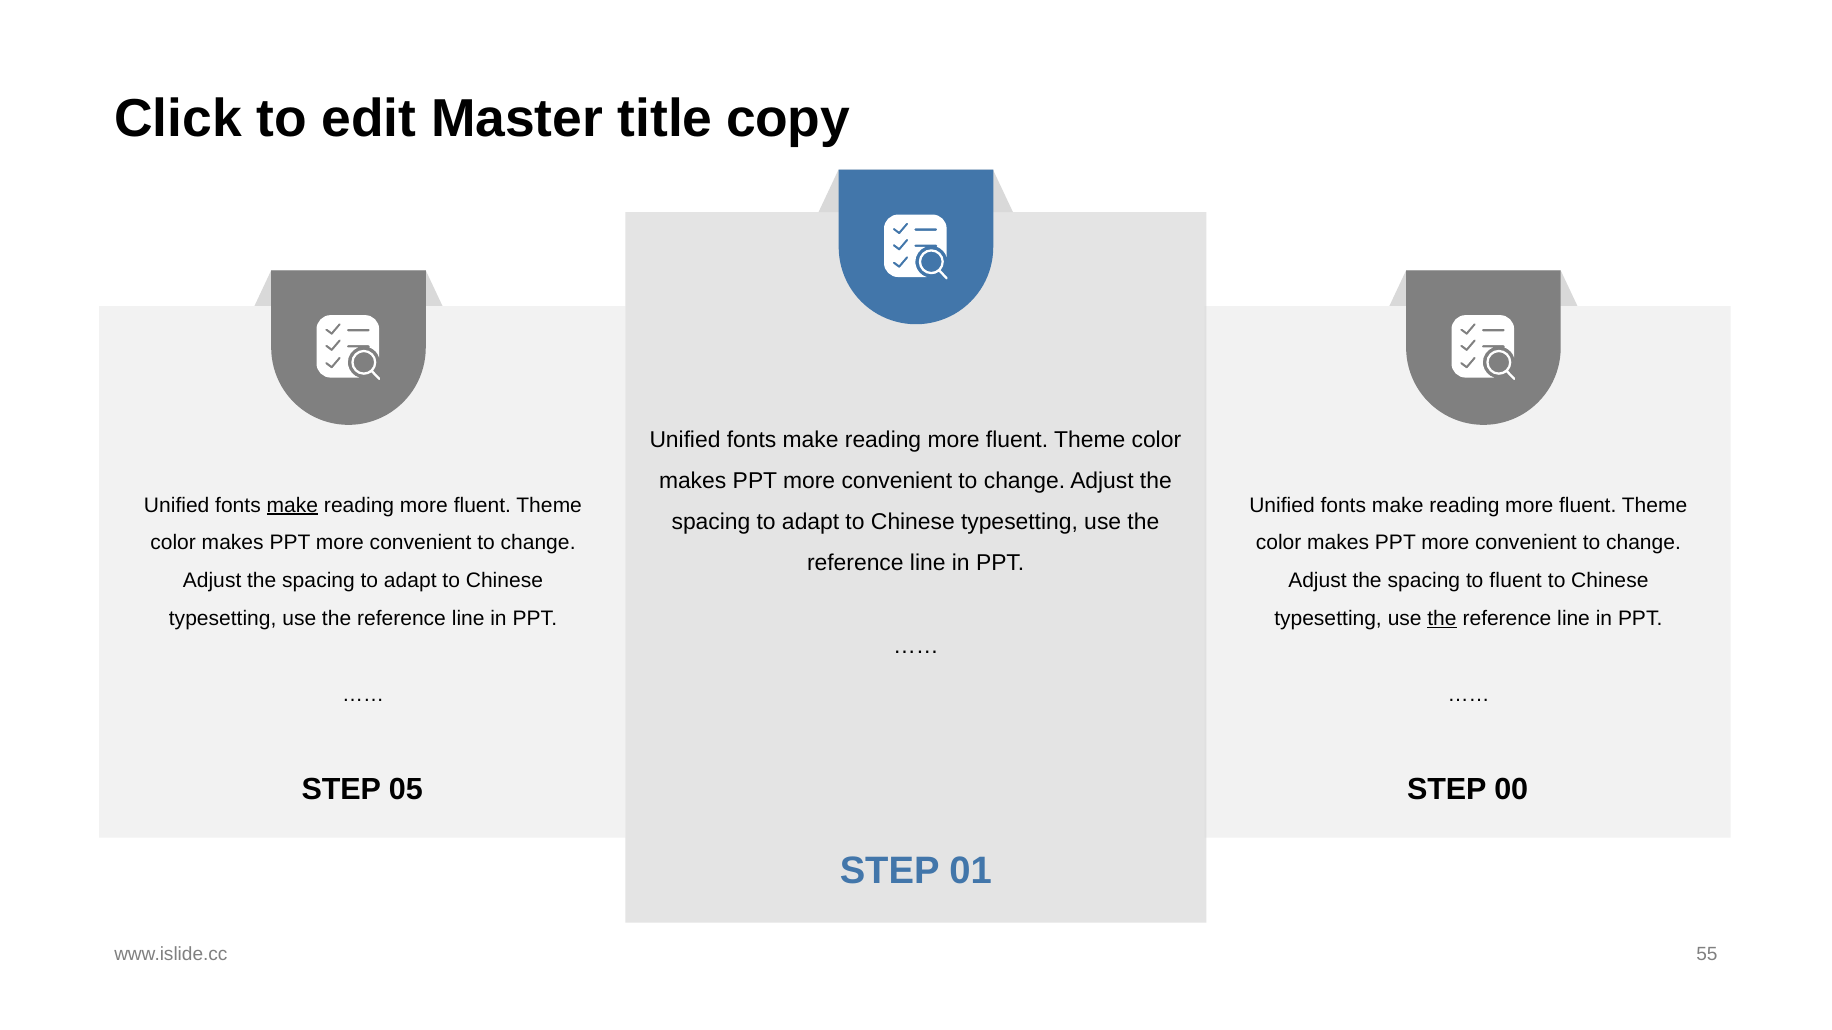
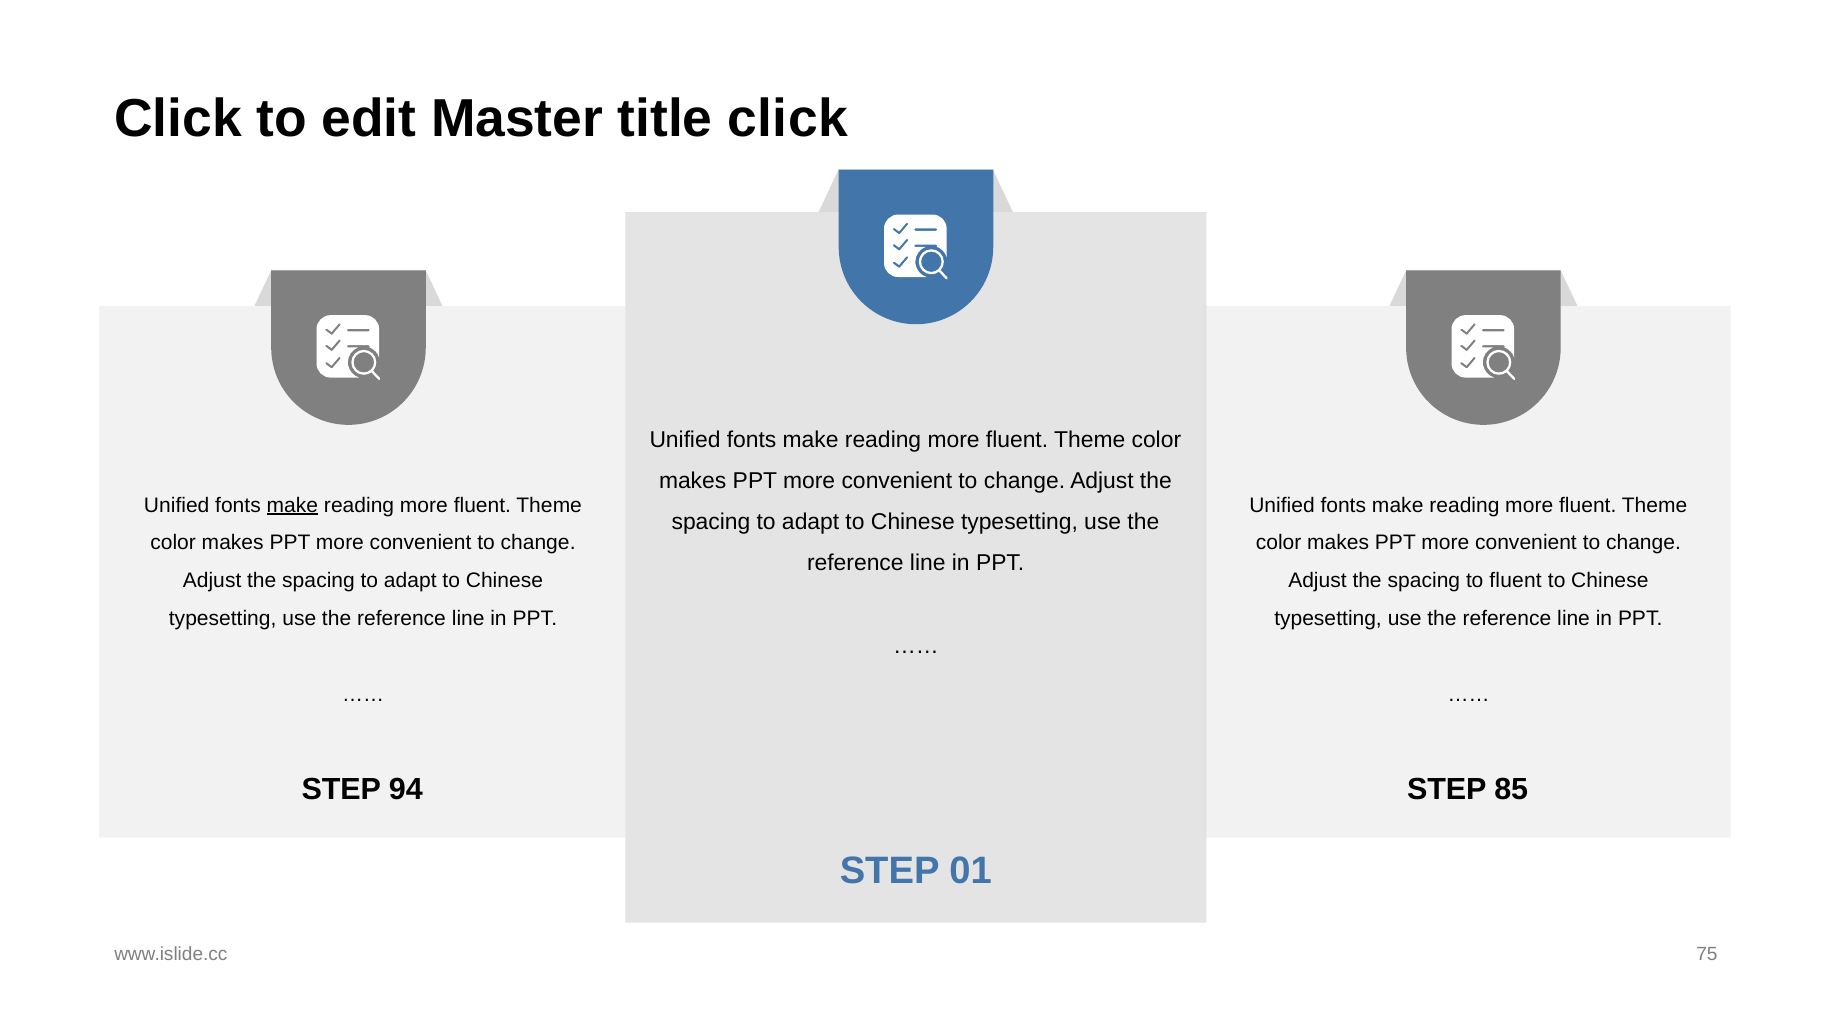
title copy: copy -> click (788, 118)
the underline: present -> none (1442, 619)
05: 05 -> 94 (406, 790)
00: 00 -> 85 (1511, 790)
55: 55 -> 75 (1707, 955)
